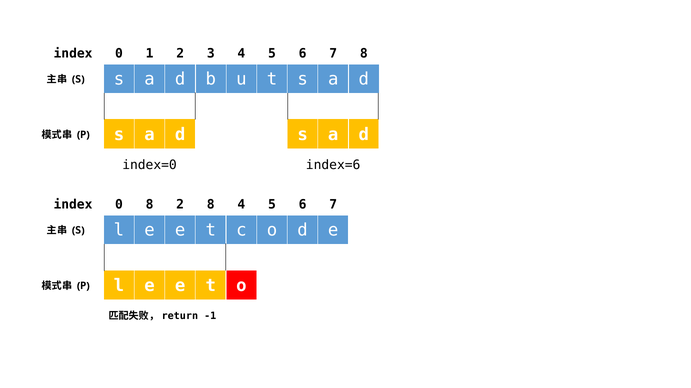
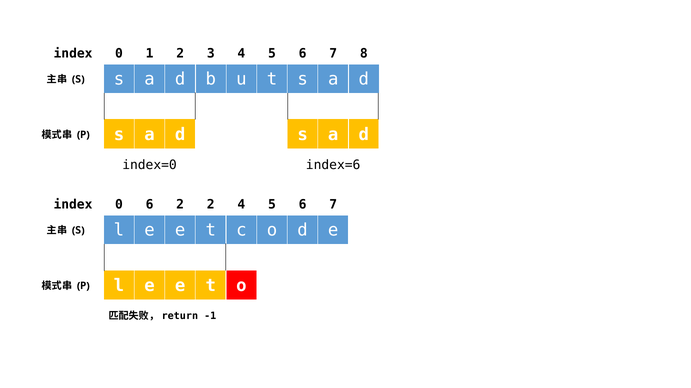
0 8: 8 -> 6 (150, 205)
2 8: 8 -> 2 (211, 205)
